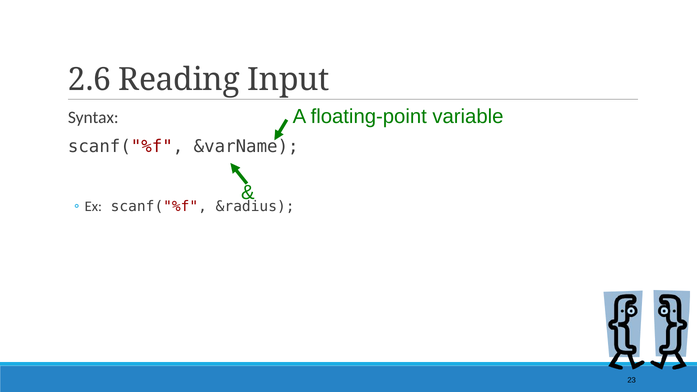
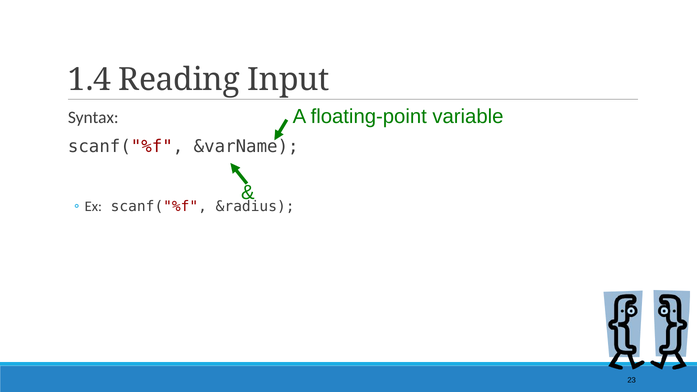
2.6: 2.6 -> 1.4 (90, 80)
